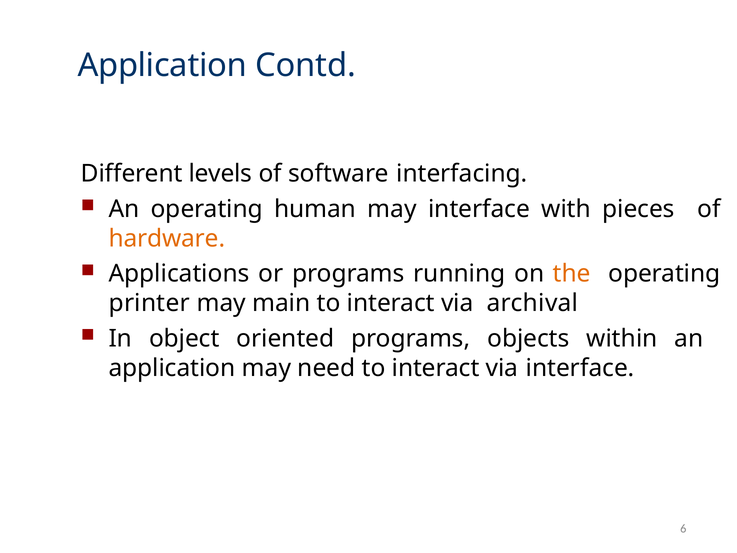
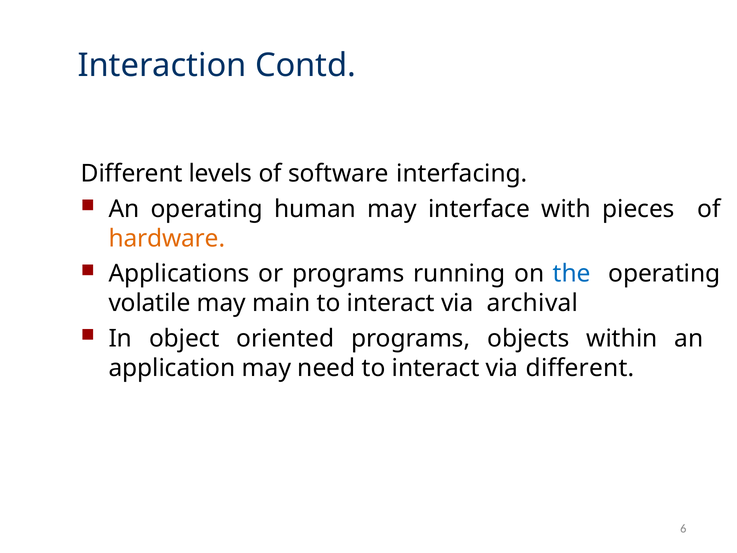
Application: Application -> Interaction (162, 65)
the colour: orange -> blue (572, 274)
printer: printer -> volatile (149, 303)
via interface: interface -> different (580, 368)
